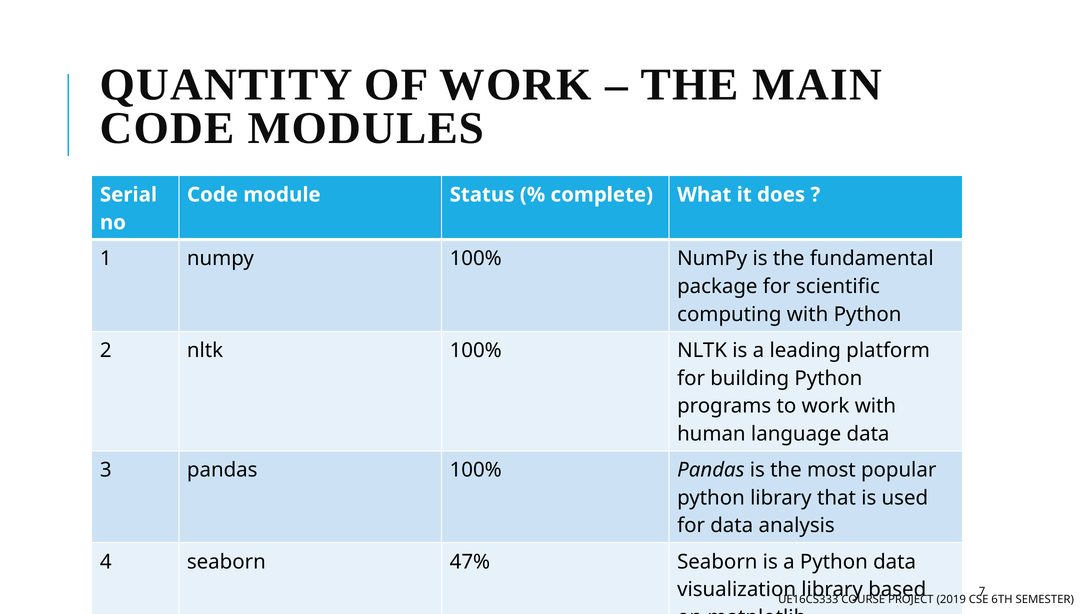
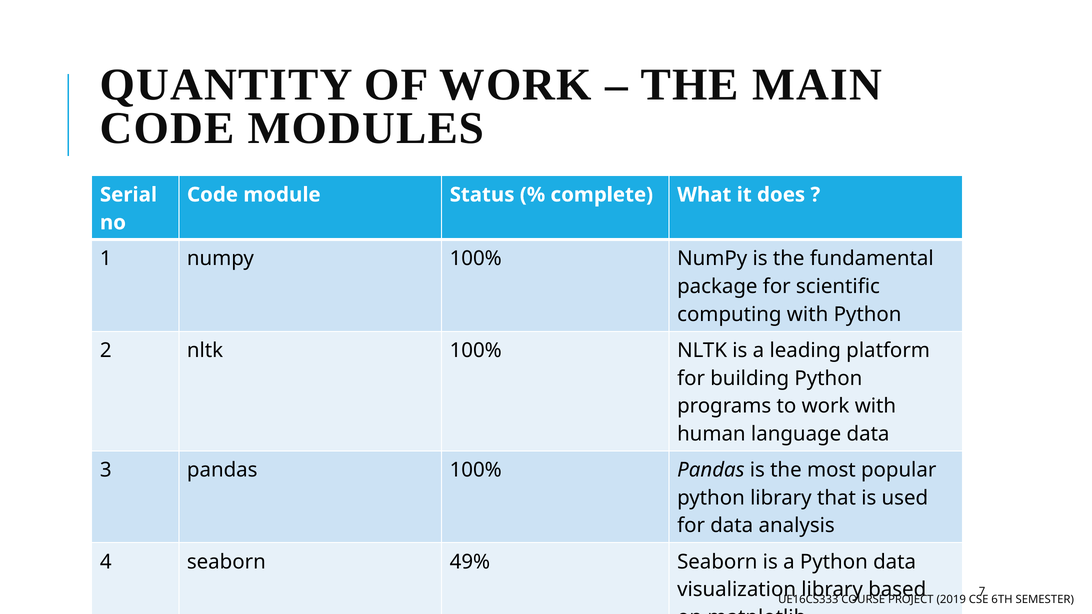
47%: 47% -> 49% (470, 562)
